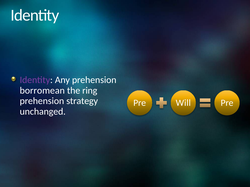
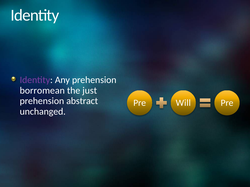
ring: ring -> just (90, 91)
strategy: strategy -> abstract (82, 101)
